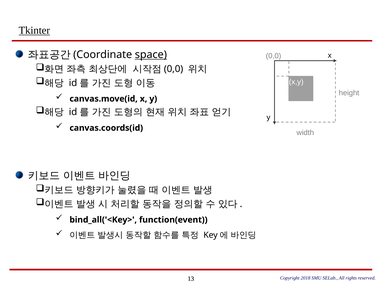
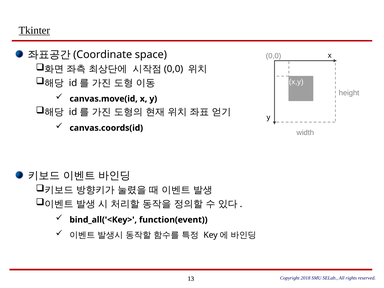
space underline: present -> none (151, 55)
